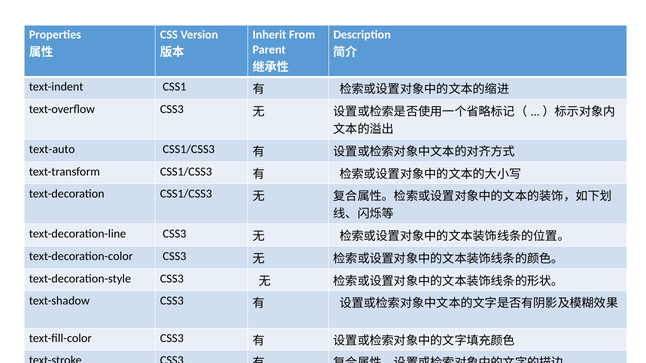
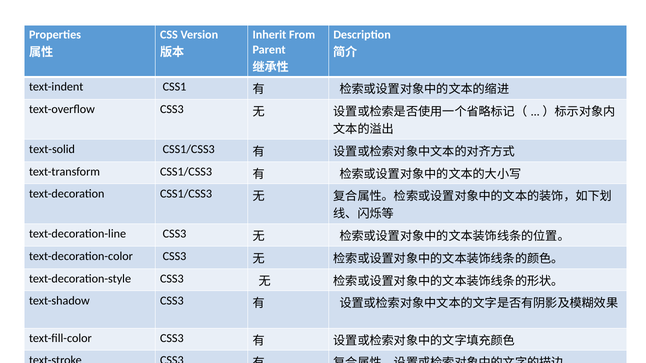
text-auto: text-auto -> text-solid (52, 149)
